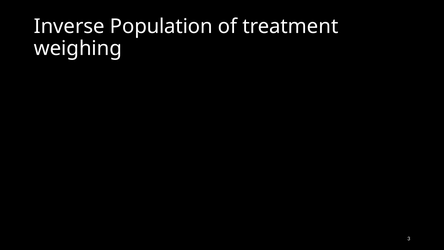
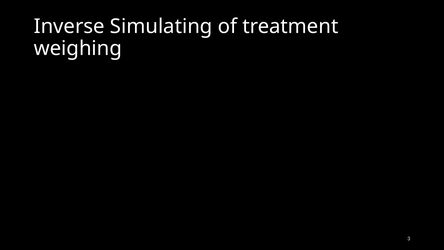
Population: Population -> Simulating (161, 26)
